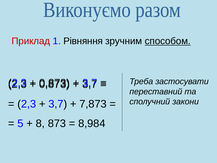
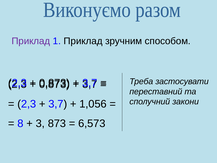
Приклад colour: red -> purple (31, 41)
1 Рівняння: Рівняння -> Приклад (83, 41)
способом underline: present -> none (168, 41)
7,873: 7,873 -> 1,056 (93, 104)
5: 5 -> 8 (20, 123)
8: 8 -> 3 (40, 123)
8,984: 8,984 -> 6,573 (92, 123)
